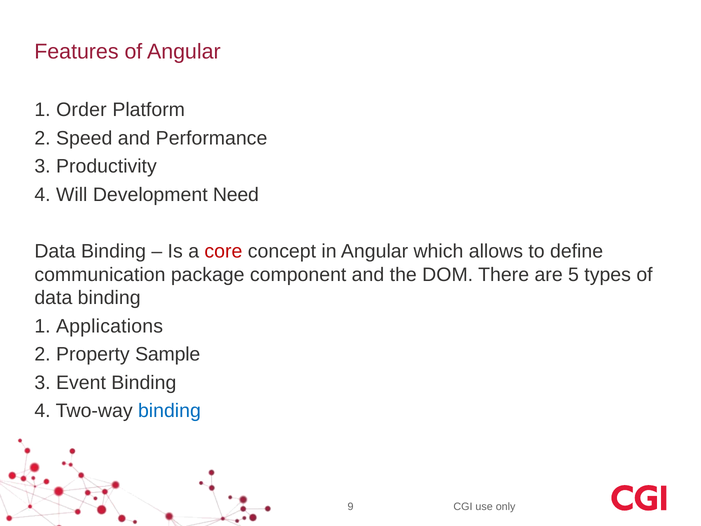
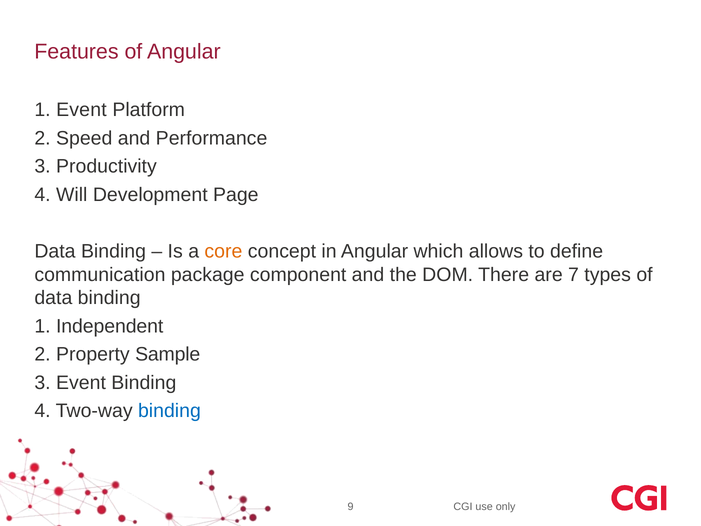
1 Order: Order -> Event (81, 110)
Need: Need -> Page (236, 195)
core colour: red -> orange (223, 251)
5: 5 -> 7 (574, 274)
Applications: Applications -> Independent (110, 326)
